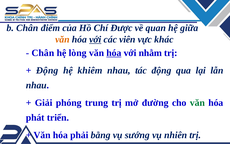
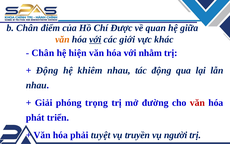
viên: viên -> giới (127, 39)
lòng: lòng -> hiện (78, 53)
hóa underline: present -> none (114, 53)
trung: trung -> trọng (96, 103)
văn colour: green -> red (197, 103)
bằng: bằng -> tuyệt (101, 135)
sướng: sướng -> truyền (137, 135)
nhiên: nhiên -> người (176, 135)
